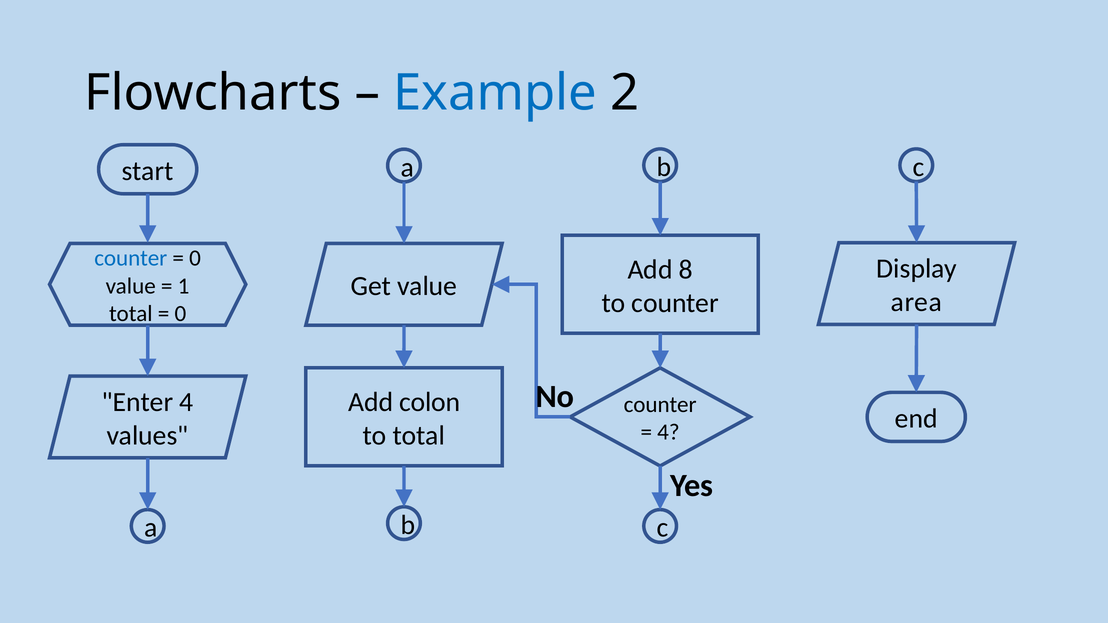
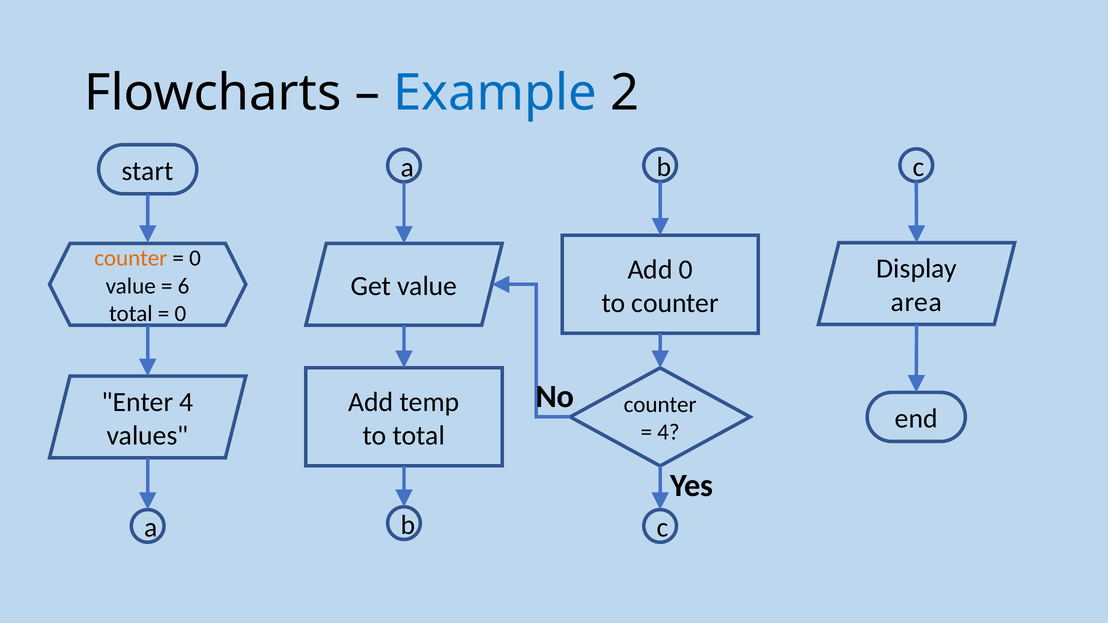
counter colour: blue -> orange (131, 258)
Add 8: 8 -> 0 (686, 270)
1: 1 -> 6 (184, 286)
colon: colon -> temp (430, 402)
